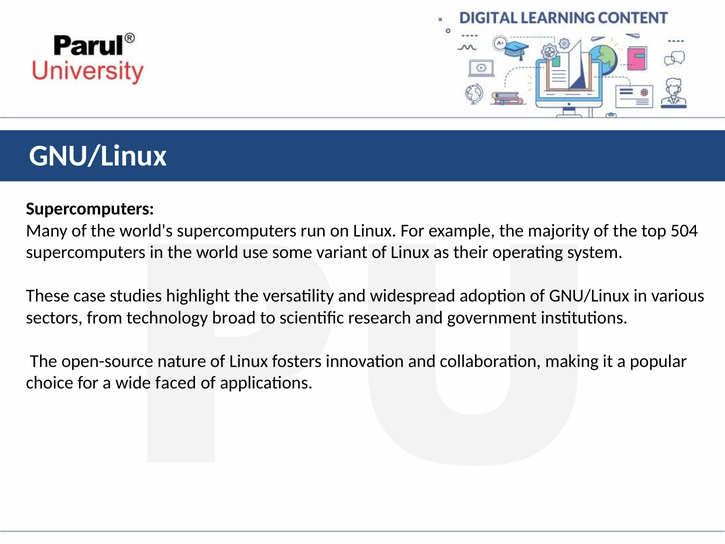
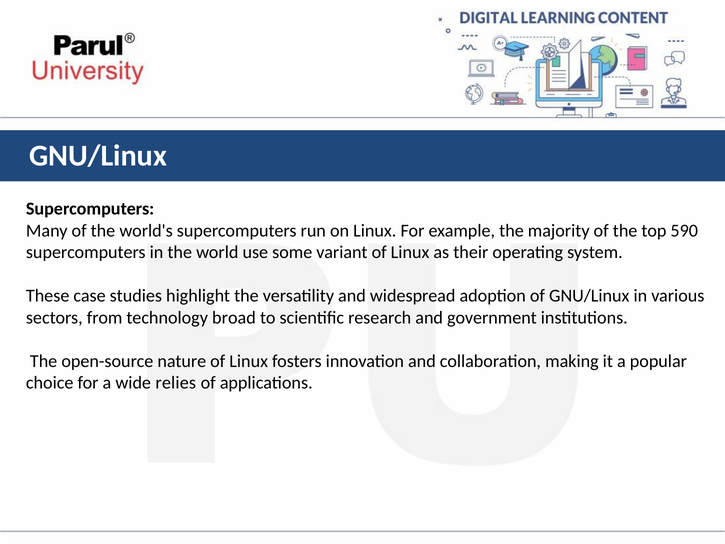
504: 504 -> 590 (684, 231)
faced: faced -> relies (176, 383)
